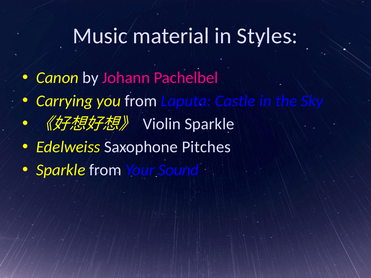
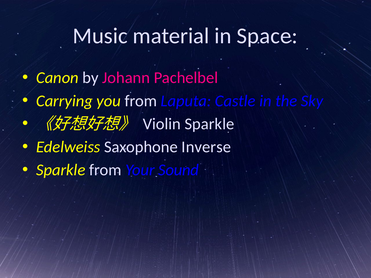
Styles: Styles -> Space (267, 36)
Pitches: Pitches -> Inverse (206, 147)
